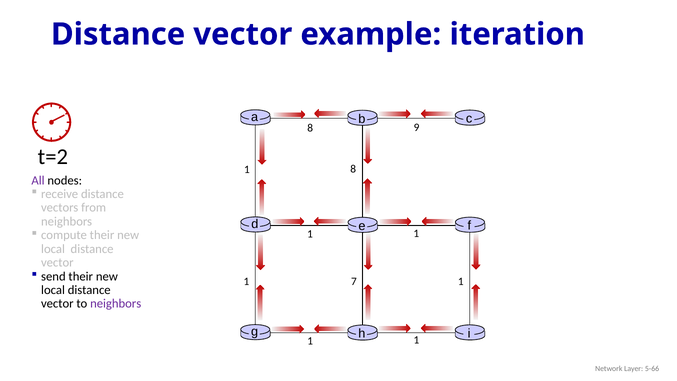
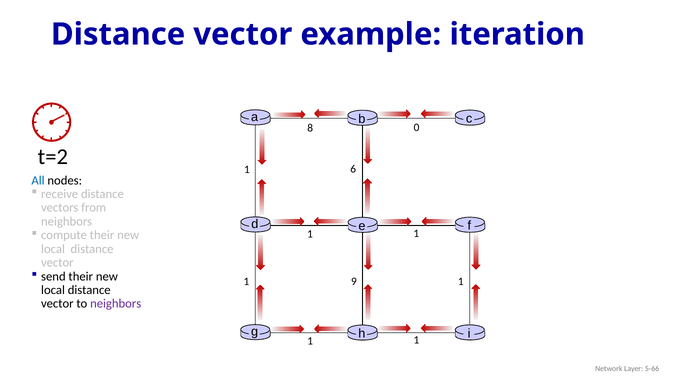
9: 9 -> 0 (417, 127)
8: 8 -> 6 (353, 169)
All colour: purple -> blue (38, 180)
7: 7 -> 9 (354, 281)
